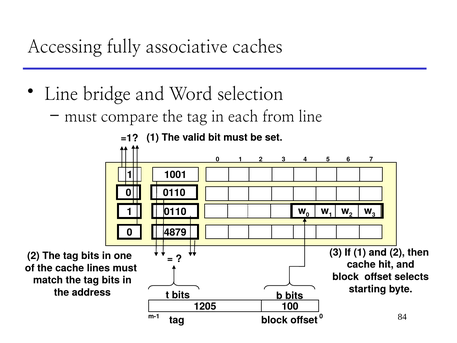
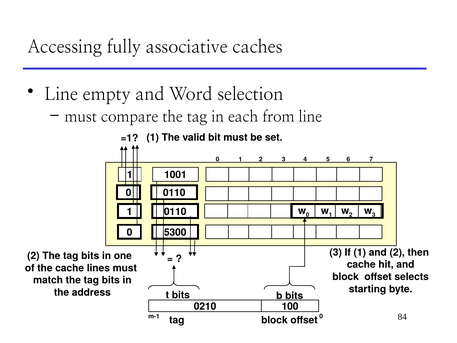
bridge: bridge -> empty (107, 94)
4879: 4879 -> 5300 (175, 232)
1205: 1205 -> 0210 (205, 306)
